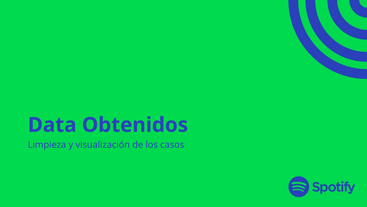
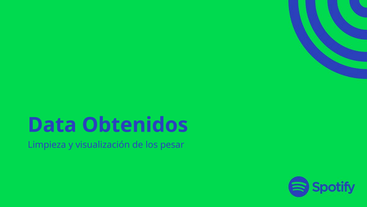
casos: casos -> pesar (172, 144)
